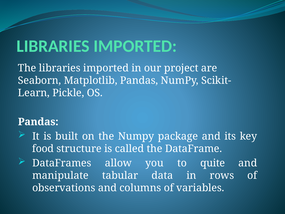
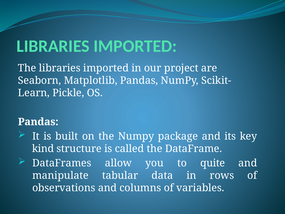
food: food -> kind (43, 148)
